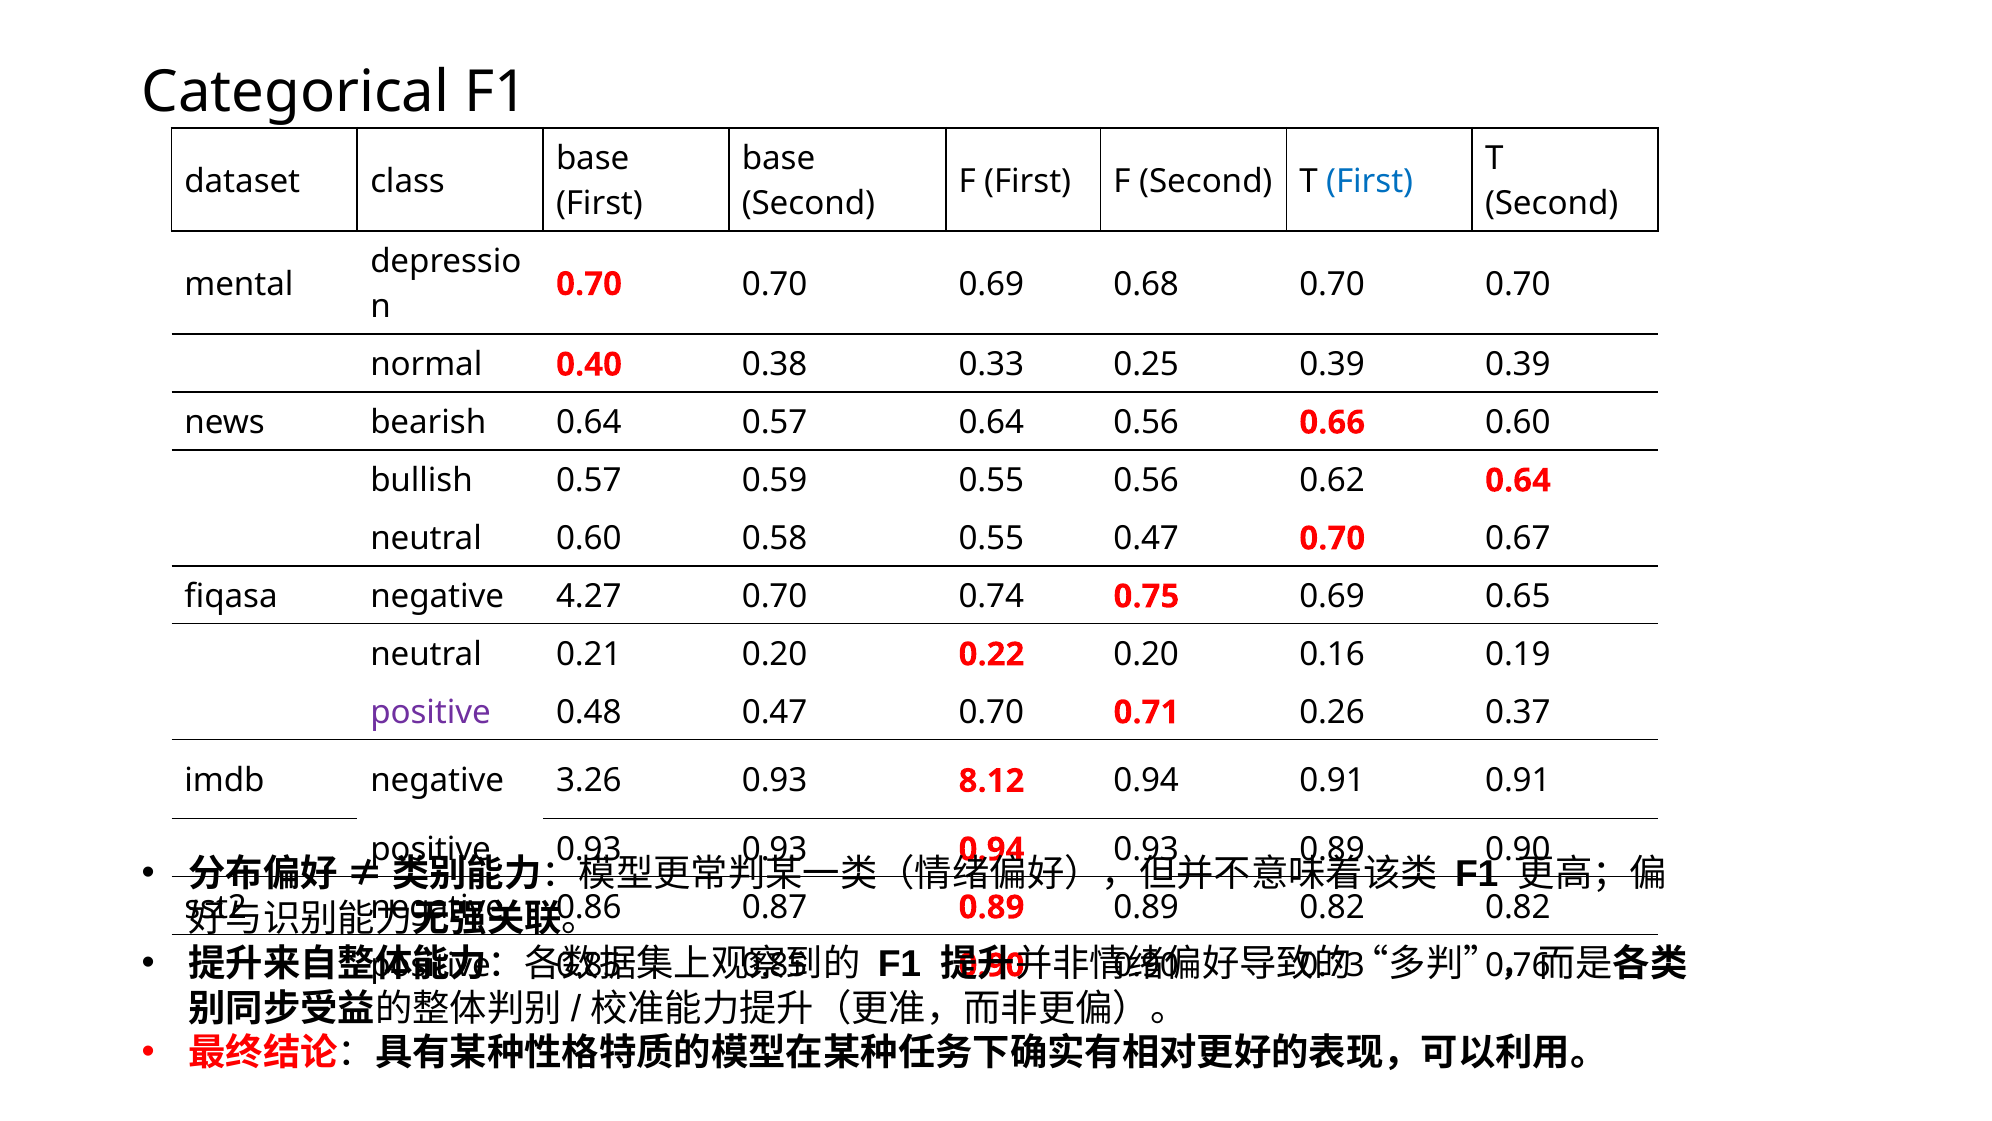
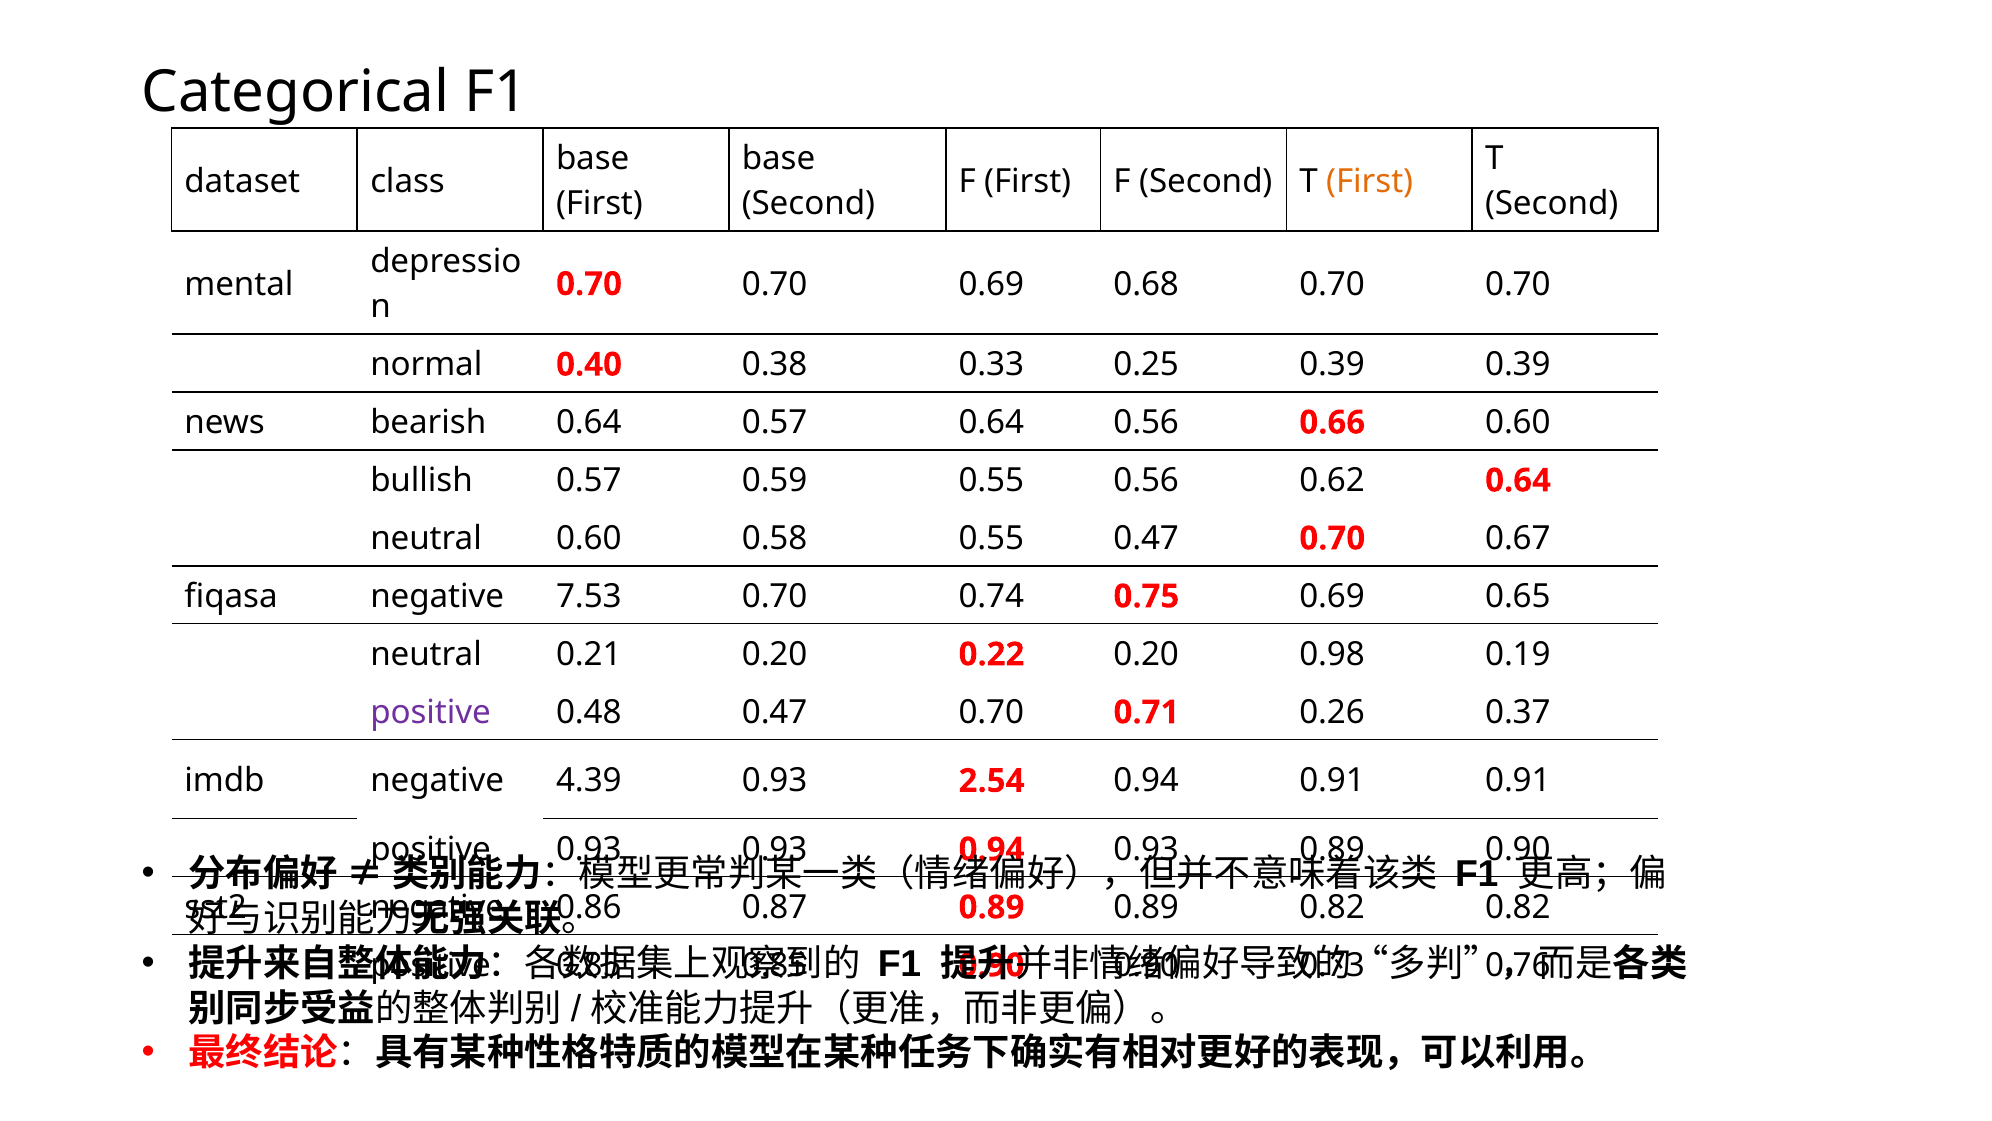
First colour: blue -> orange (1370, 181)
4.27: 4.27 -> 7.53 (589, 596)
0.16: 0.16 -> 0.98 (1332, 654)
3.26: 3.26 -> 4.39 (589, 781)
8.12: 8.12 -> 2.54 (992, 781)
